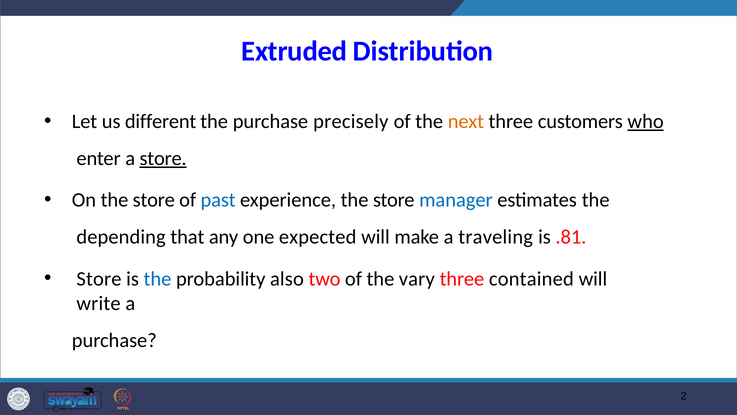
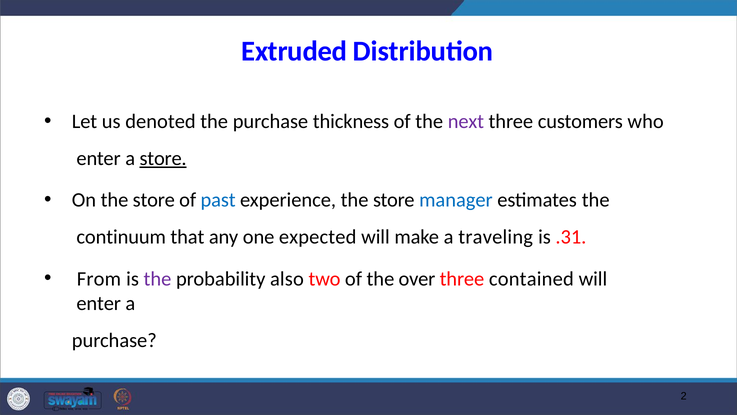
different: different -> denoted (161, 121)
precisely: precisely -> thickness (351, 121)
next colour: orange -> purple (466, 121)
who underline: present -> none (646, 121)
depending: depending -> continuum (121, 237)
.81: .81 -> .31 (571, 237)
Store: Store -> From (99, 279)
the colour: blue -> purple (157, 279)
vary: vary -> over (417, 279)
write: write -> enter (99, 303)
